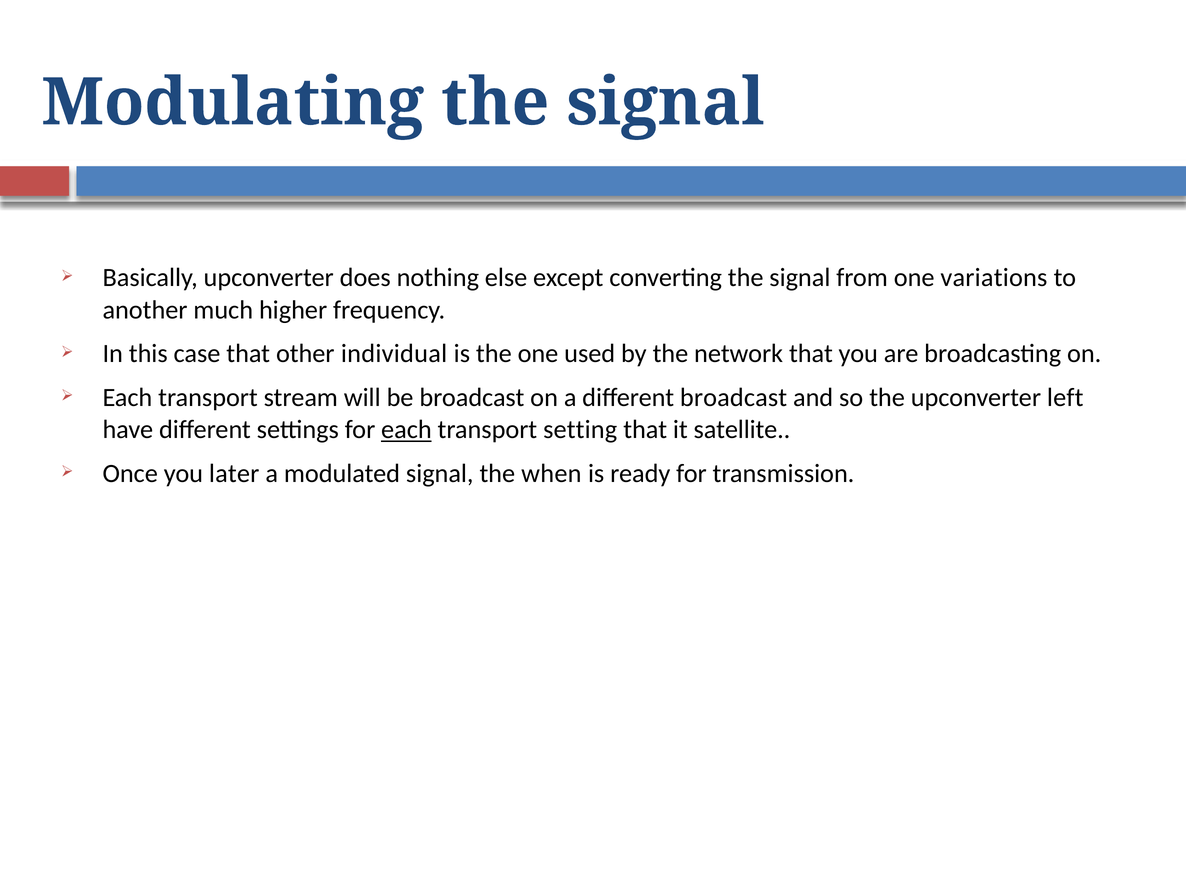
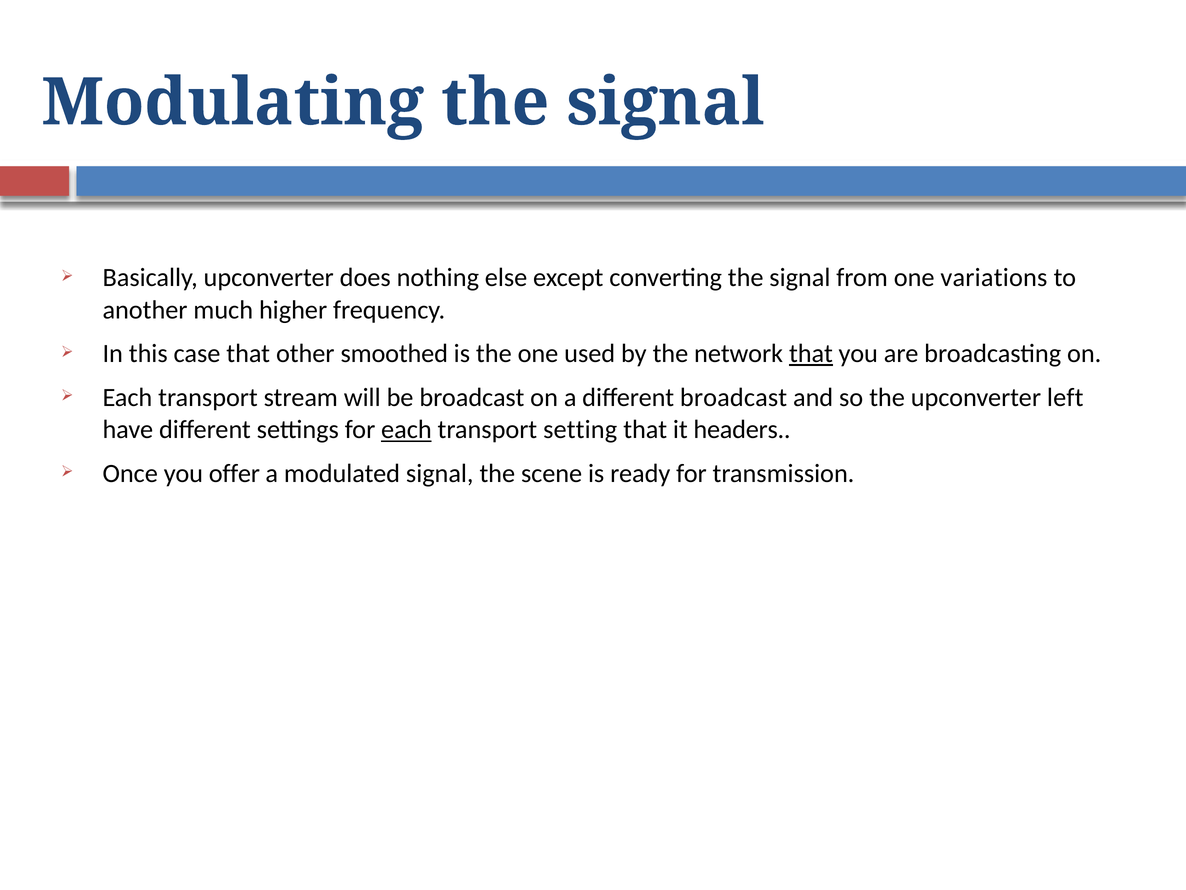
individual: individual -> smoothed (394, 354)
that underline: none -> present (811, 354)
satellite: satellite -> headers (742, 429)
later: later -> offer (234, 473)
when: when -> scene (552, 473)
